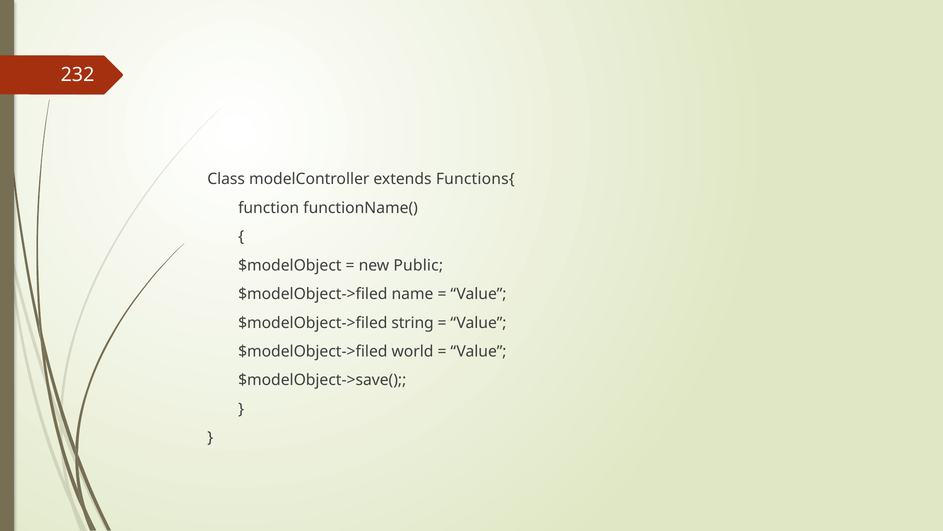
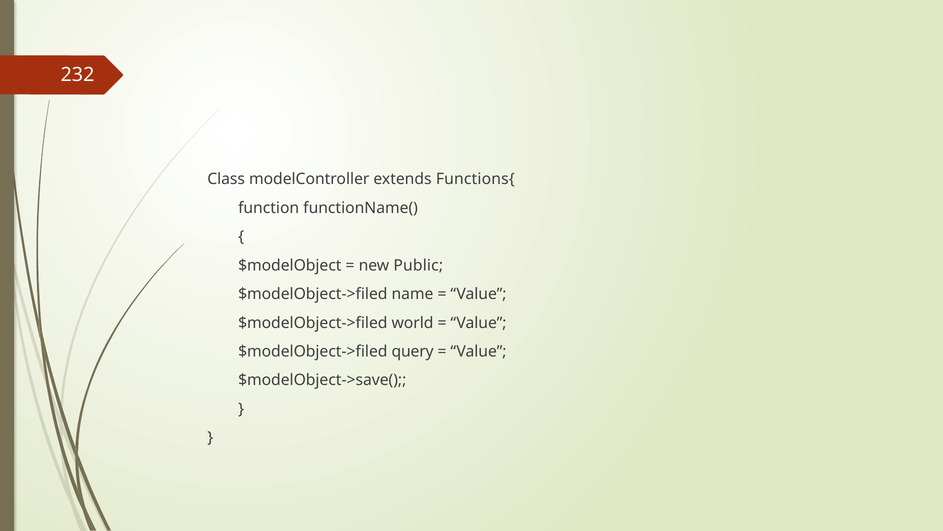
string: string -> world (412, 322)
world: world -> query (413, 351)
